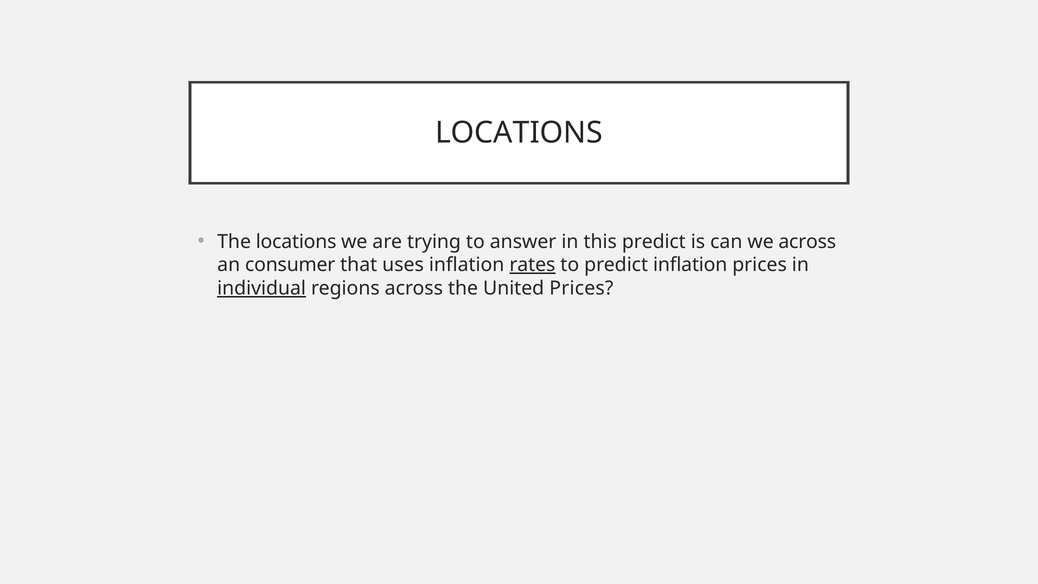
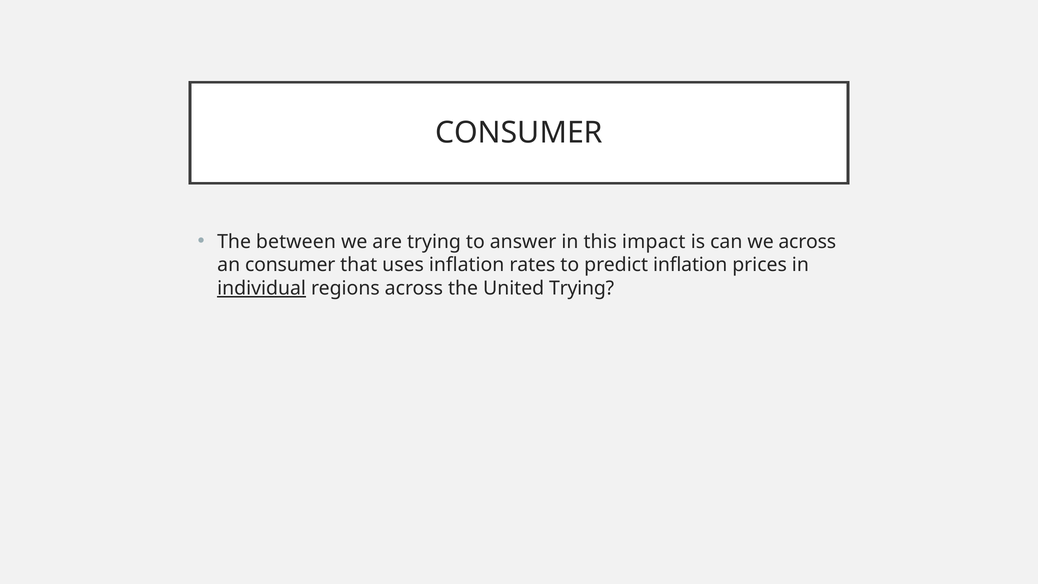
LOCATIONS: LOCATIONS -> CONSUMER (519, 133)
The locations: locations -> between (296, 242)
this predict: predict -> impact (654, 242)
rates underline: present -> none (532, 265)
United Prices: Prices -> Trying (582, 288)
